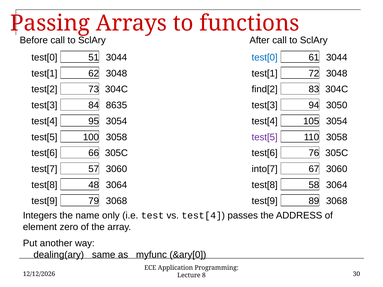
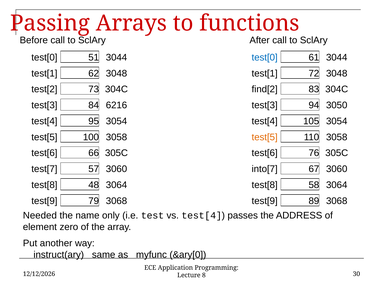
8635: 8635 -> 6216 (116, 105)
test[5 colour: purple -> orange (265, 137)
Integers: Integers -> Needed (40, 216)
dealing(ary: dealing(ary -> instruct(ary (59, 255)
